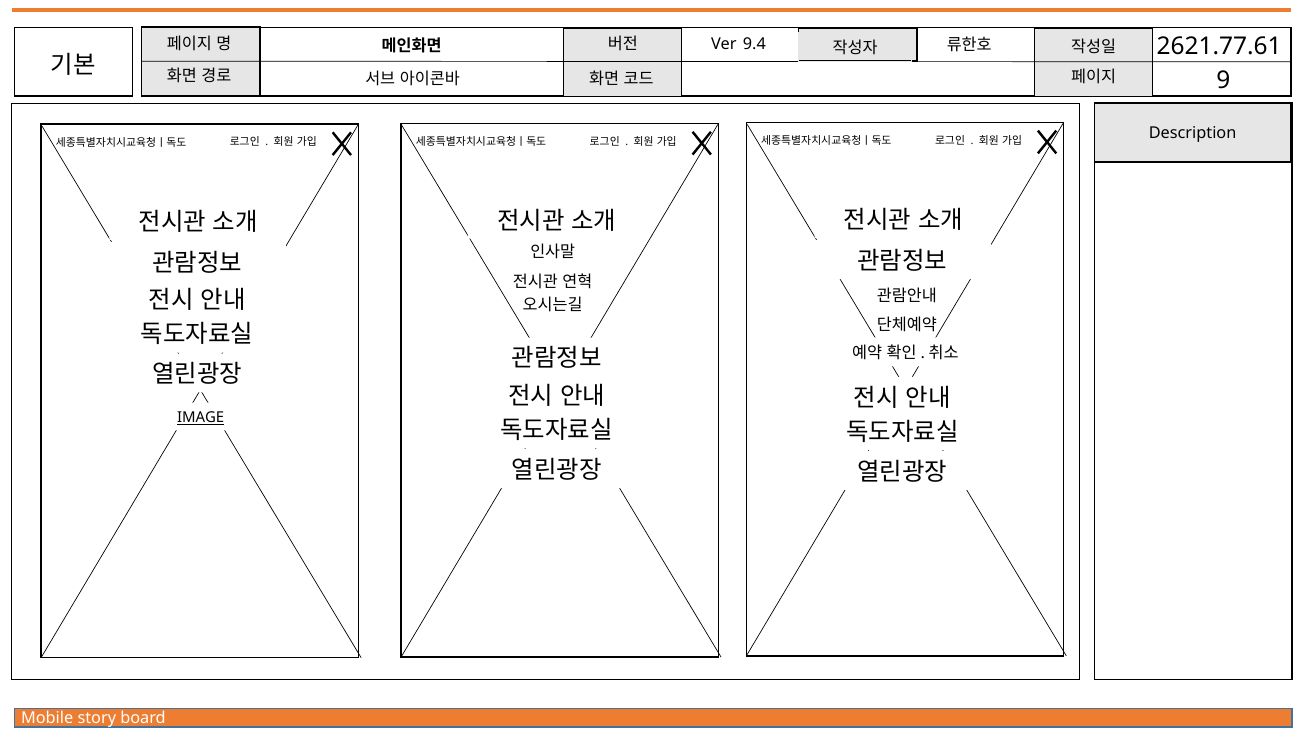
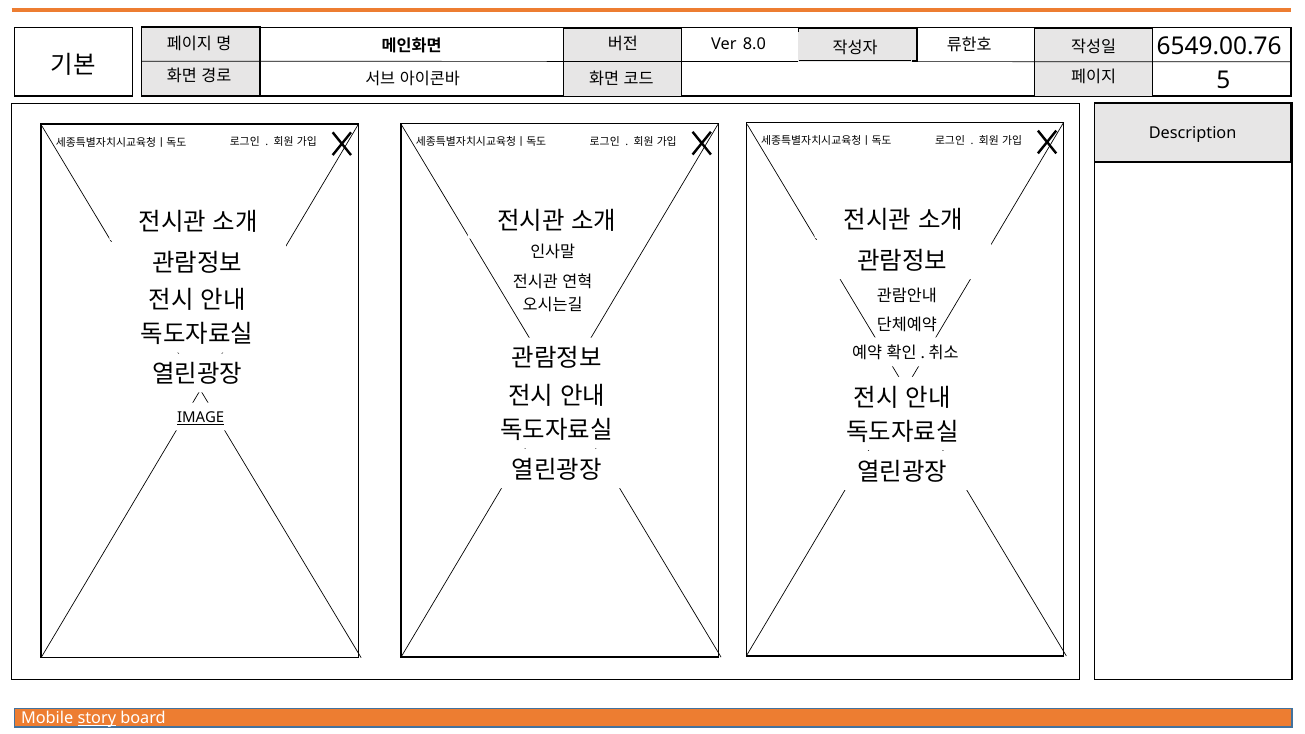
2621.77.61: 2621.77.61 -> 6549.00.76 (1219, 47)
9.4: 9.4 -> 8.0 (754, 44)
9: 9 -> 5 (1223, 80)
story underline: none -> present (97, 718)
